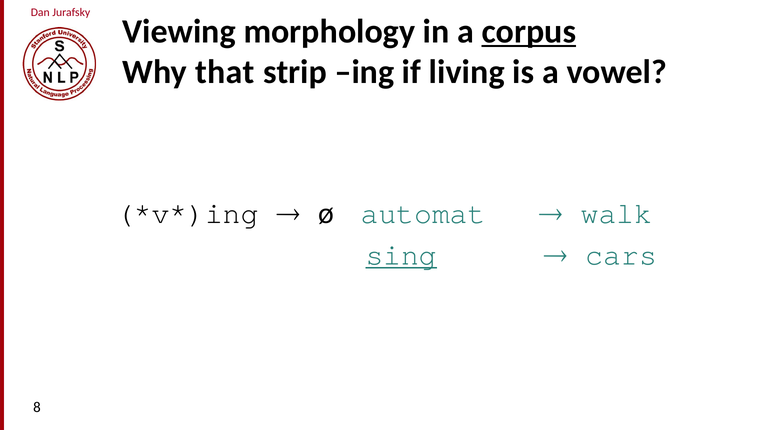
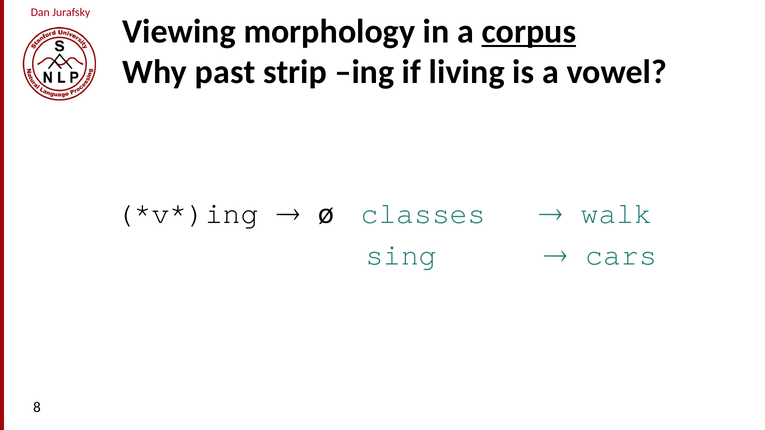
that: that -> past (225, 72)
automat: automat -> classes (423, 213)
sing underline: present -> none (401, 255)
